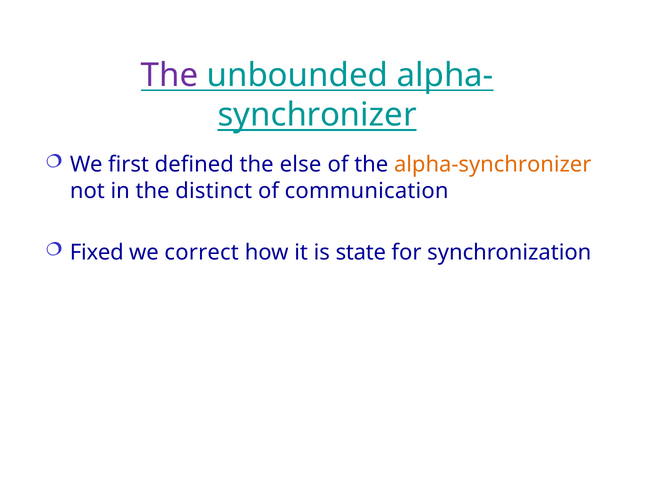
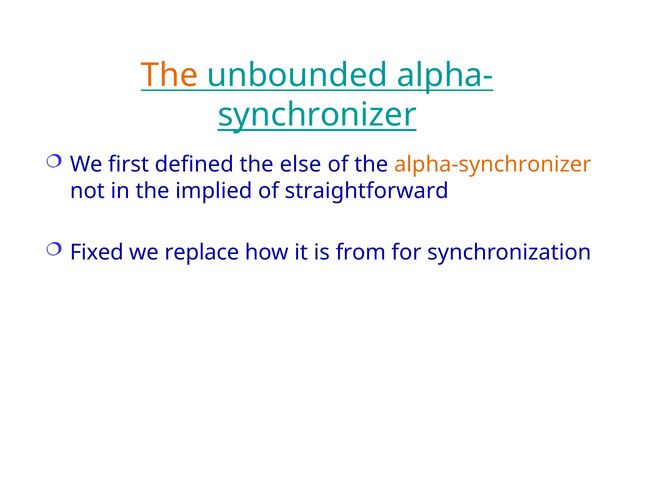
The colour: purple -> orange (170, 75)
distinct: distinct -> implied (214, 191)
communication: communication -> straightforward (367, 191)
correct: correct -> replace (202, 253)
state: state -> from (361, 253)
